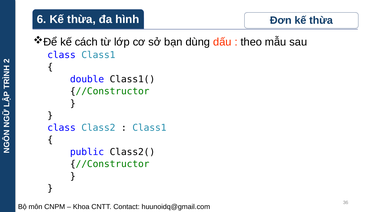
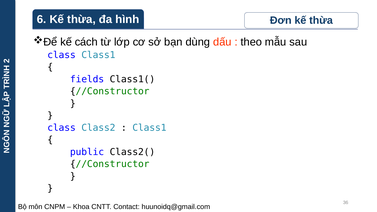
double: double -> fields (87, 79)
